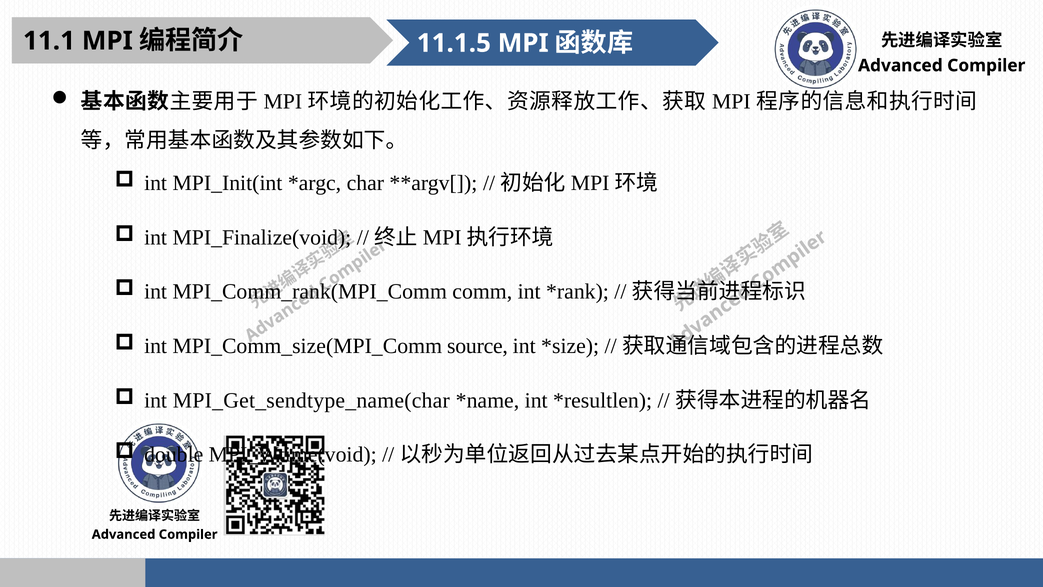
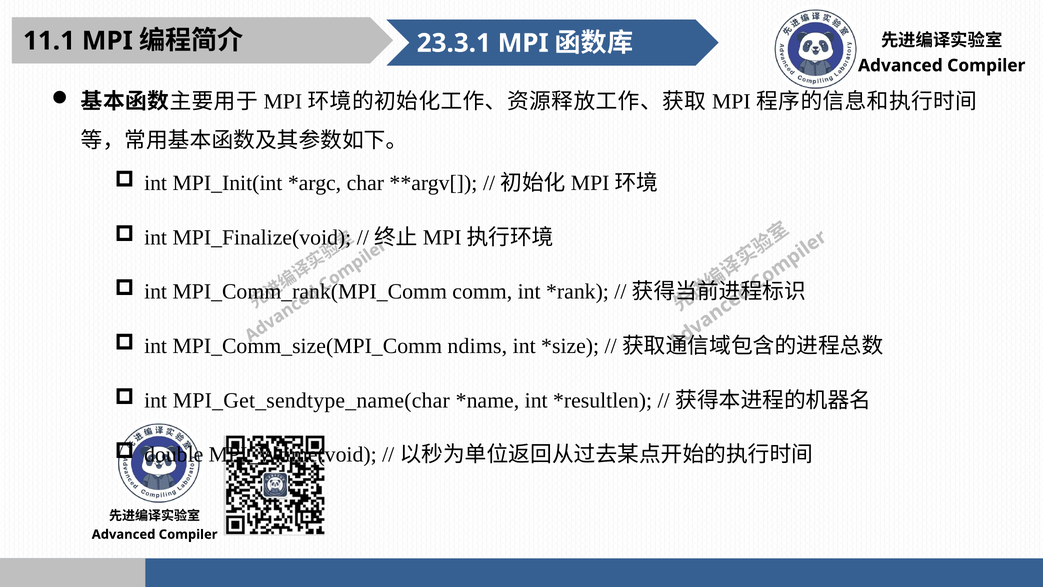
11.1.5: 11.1.5 -> 23.3.1 (454, 43)
source: source -> ndims (477, 346)
